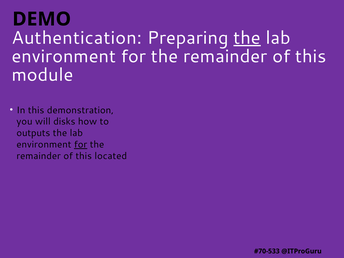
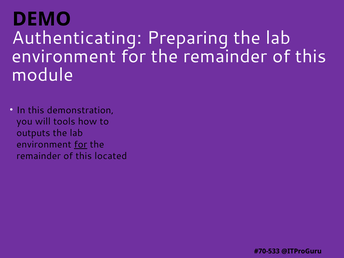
Authentication: Authentication -> Authenticating (77, 38)
the underline: present -> none (247, 38)
disks: disks -> tools (64, 122)
